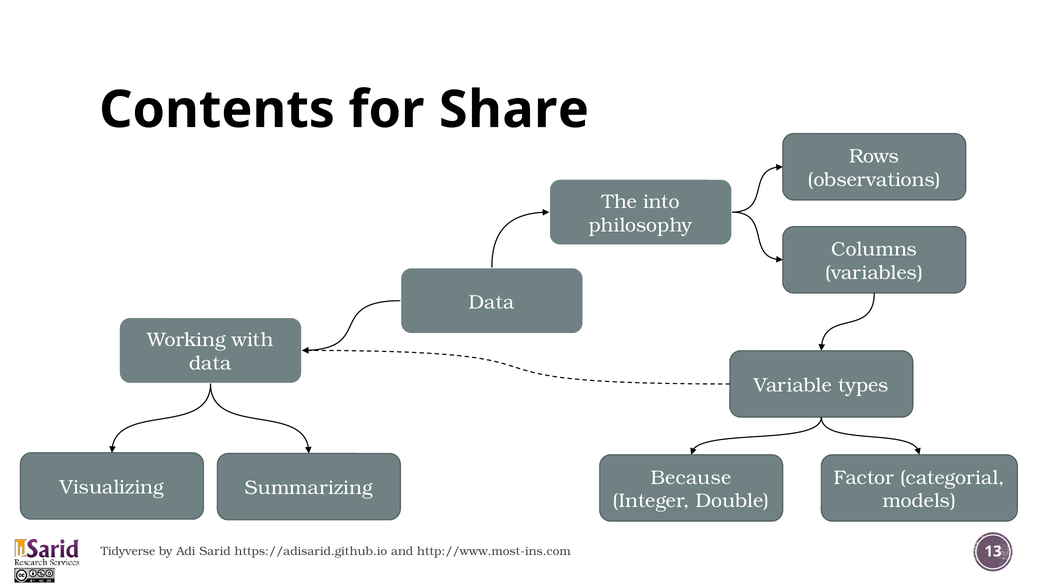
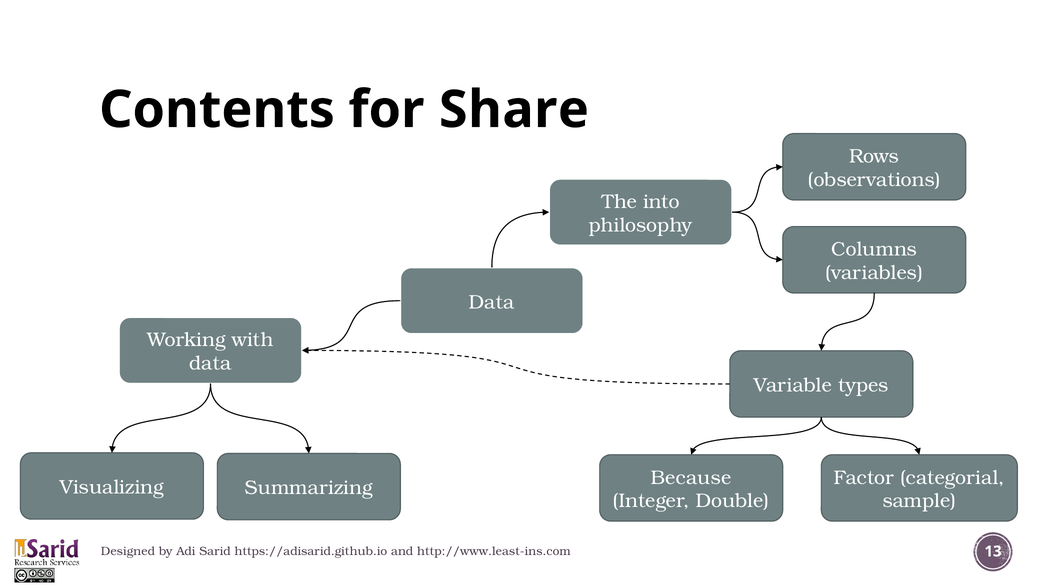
models: models -> sample (919, 501)
Tidyverse: Tidyverse -> Designed (128, 551)
http://www.most-ins.com: http://www.most-ins.com -> http://www.least-ins.com (494, 551)
